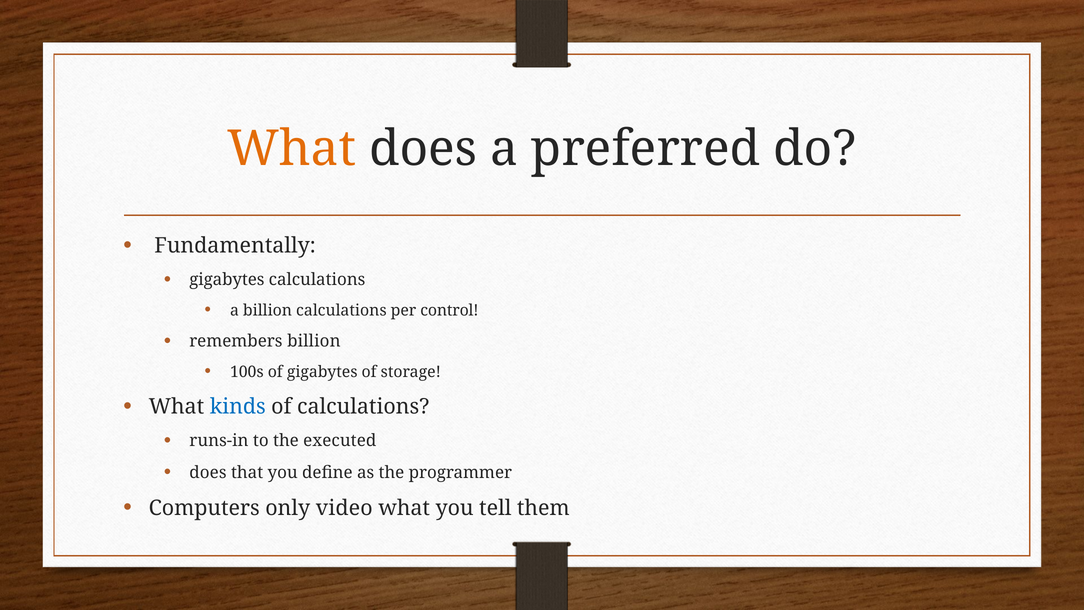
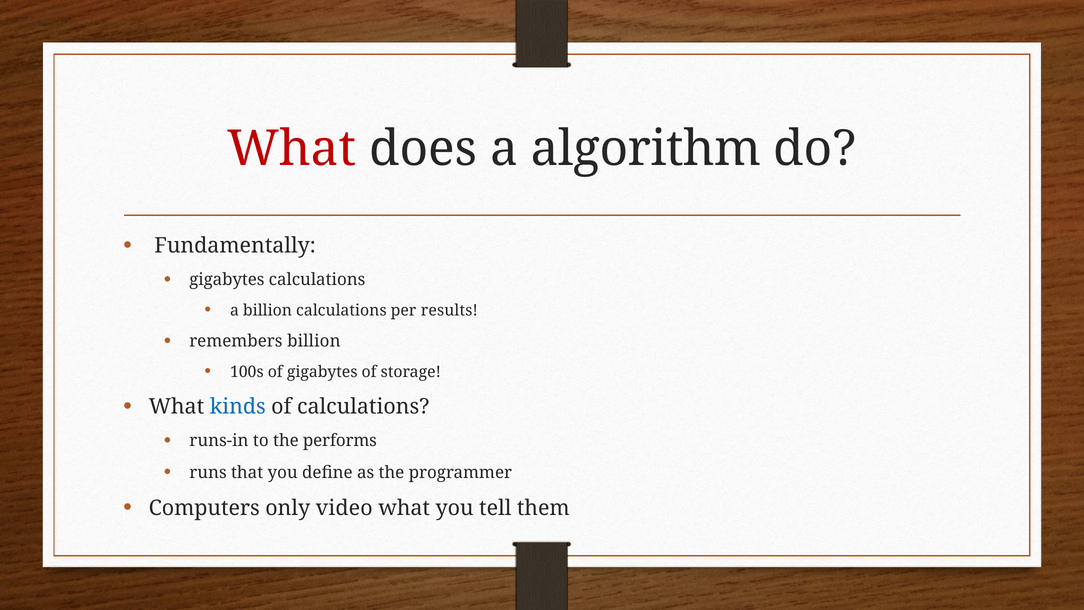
What colour: orange -> red (292, 149)
preferred: preferred -> algorithm (646, 149)
control: control -> results (449, 310)
executed: executed -> performs (340, 441)
does: does -> runs (208, 472)
